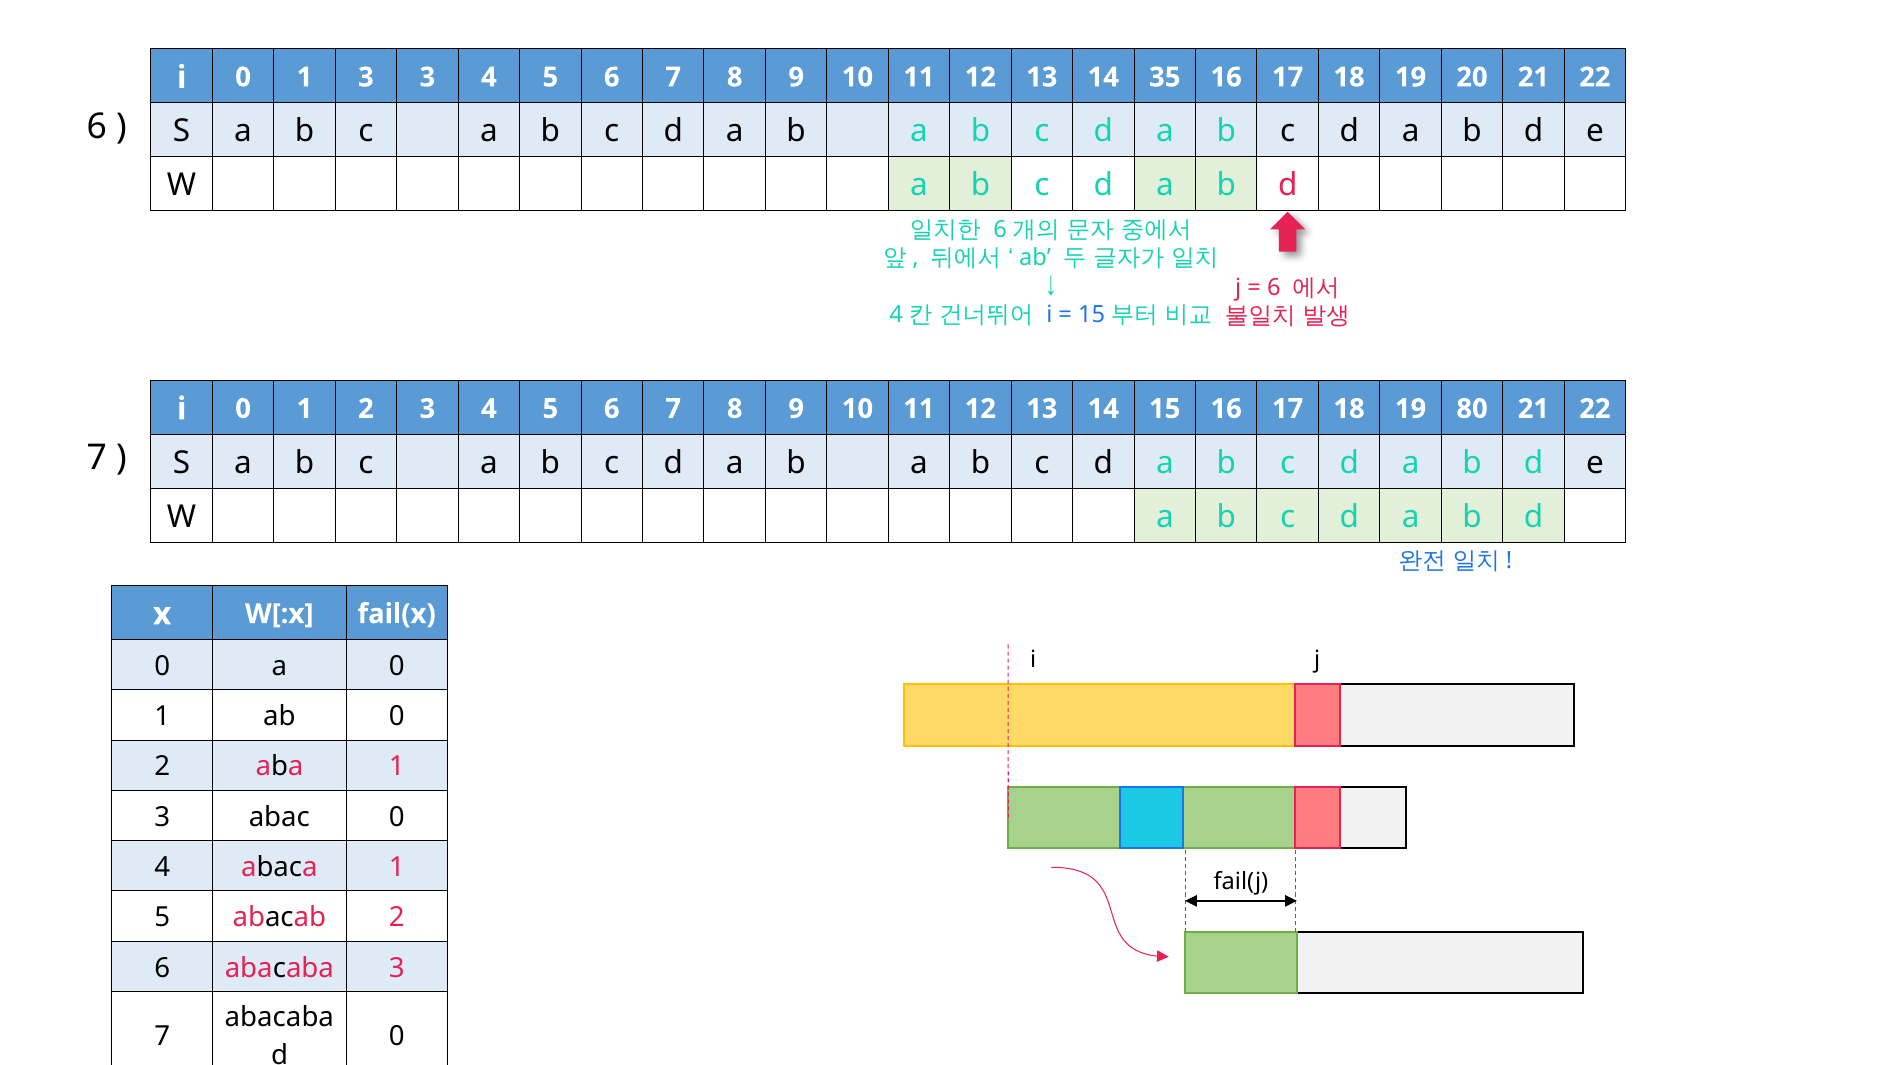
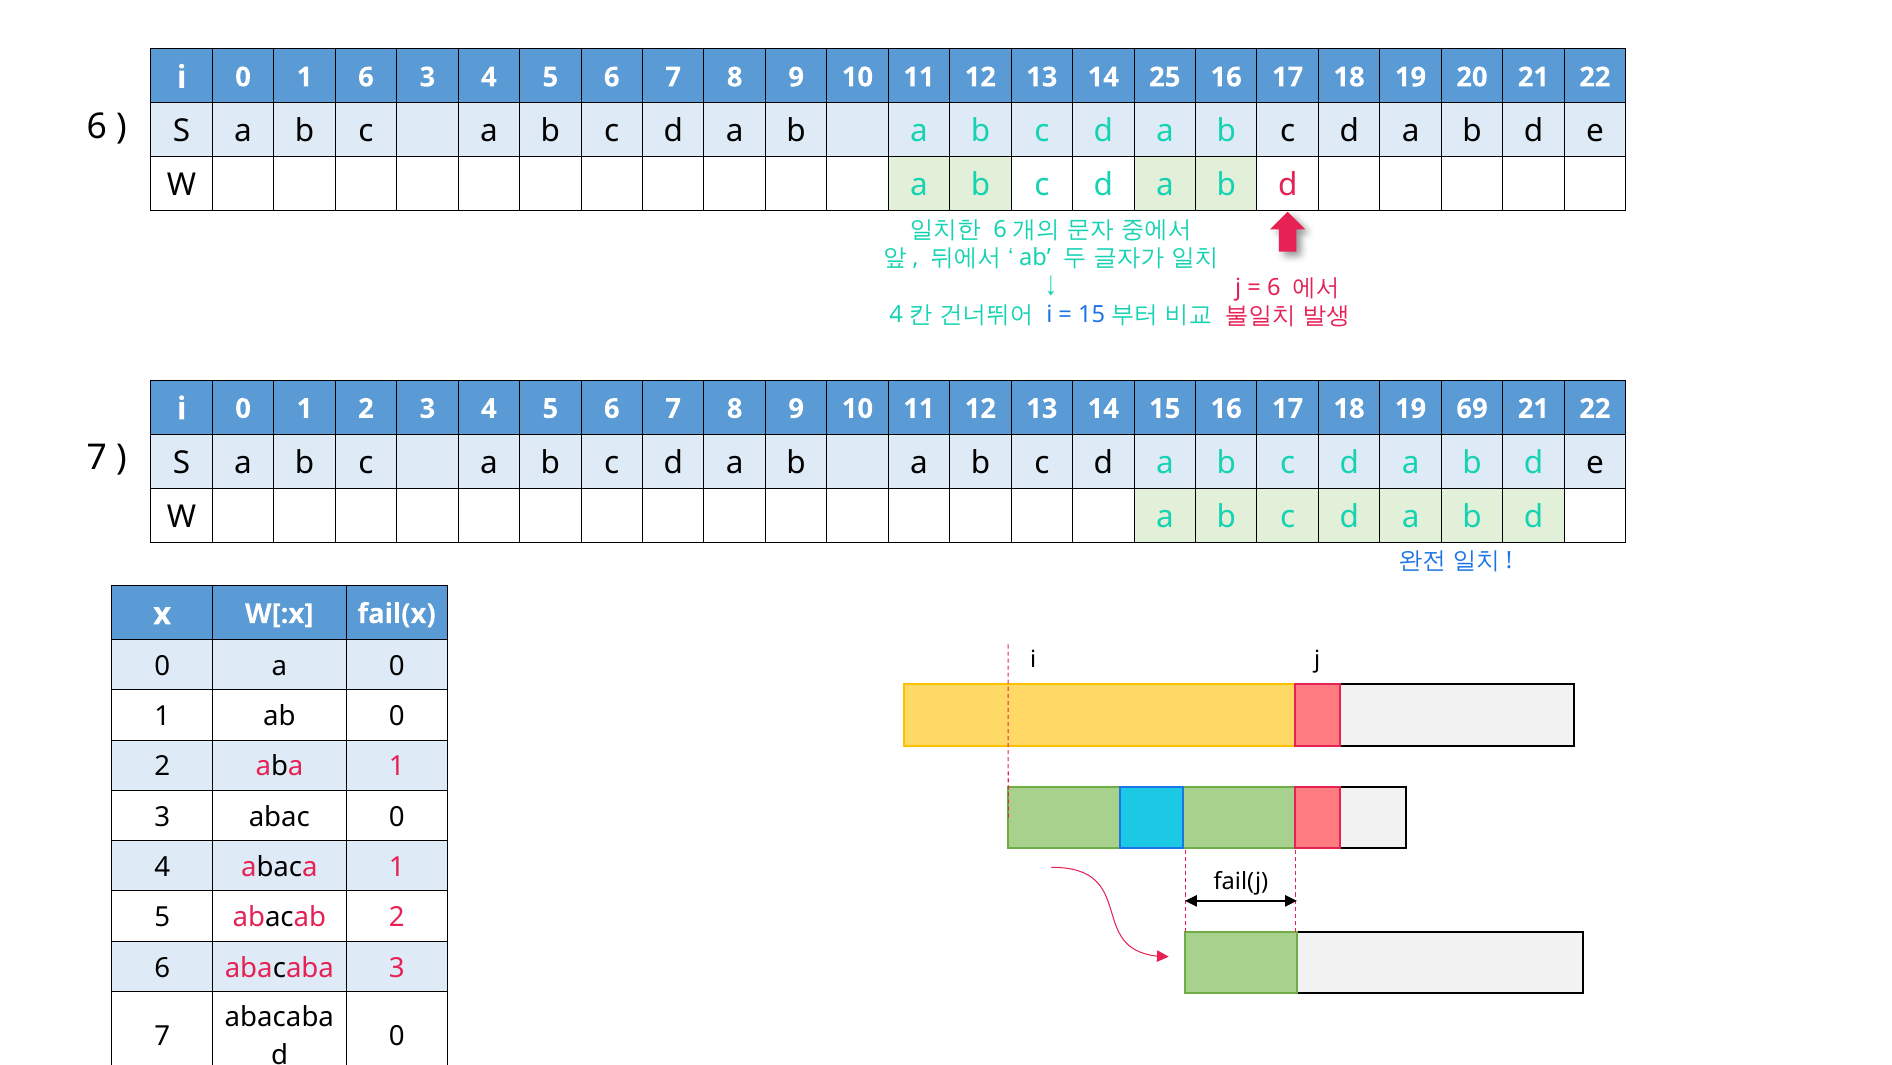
0 1 3: 3 -> 6 (366, 77)
35: 35 -> 25 (1165, 77)
80: 80 -> 69 (1472, 409)
